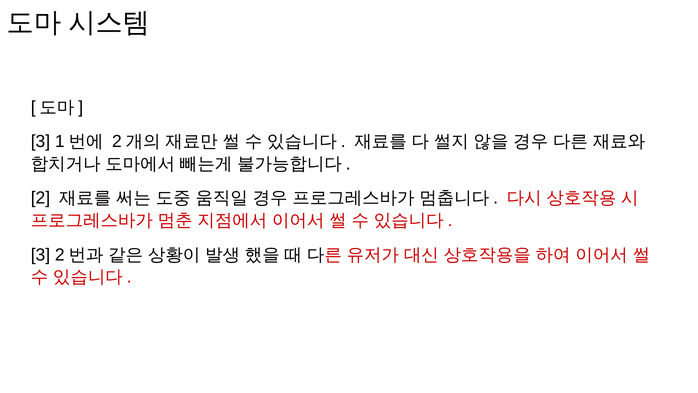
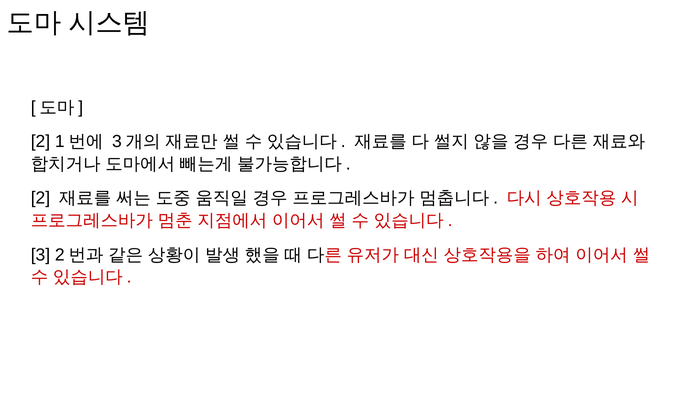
3: 3 -> 2 (40, 141)
2: 2 -> 3 (117, 141)
